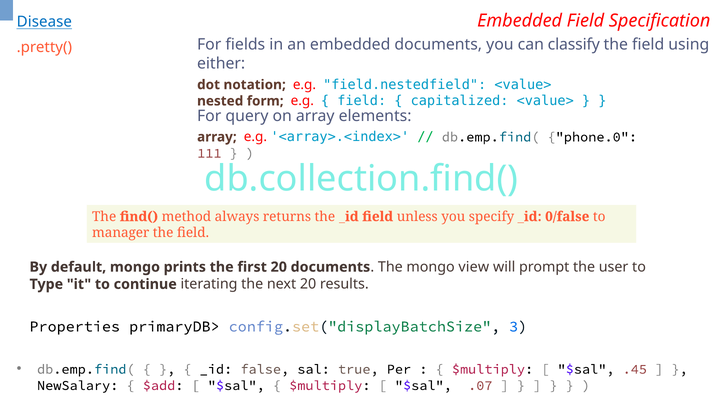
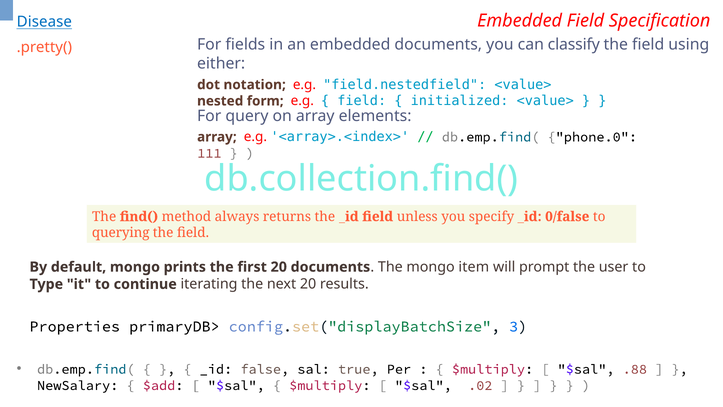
capitalized: capitalized -> initialized (460, 101)
manager: manager -> querying (121, 233)
view: view -> item (474, 267)
.45: .45 -> .88 (635, 369)
.07: .07 -> .02 (480, 385)
